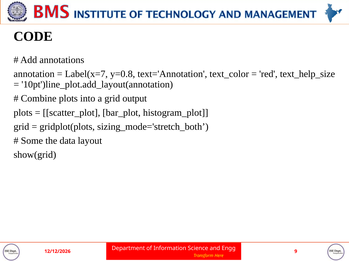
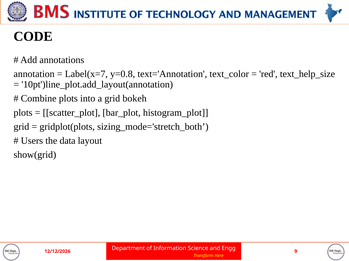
output: output -> bokeh (135, 99)
Some: Some -> Users (32, 141)
